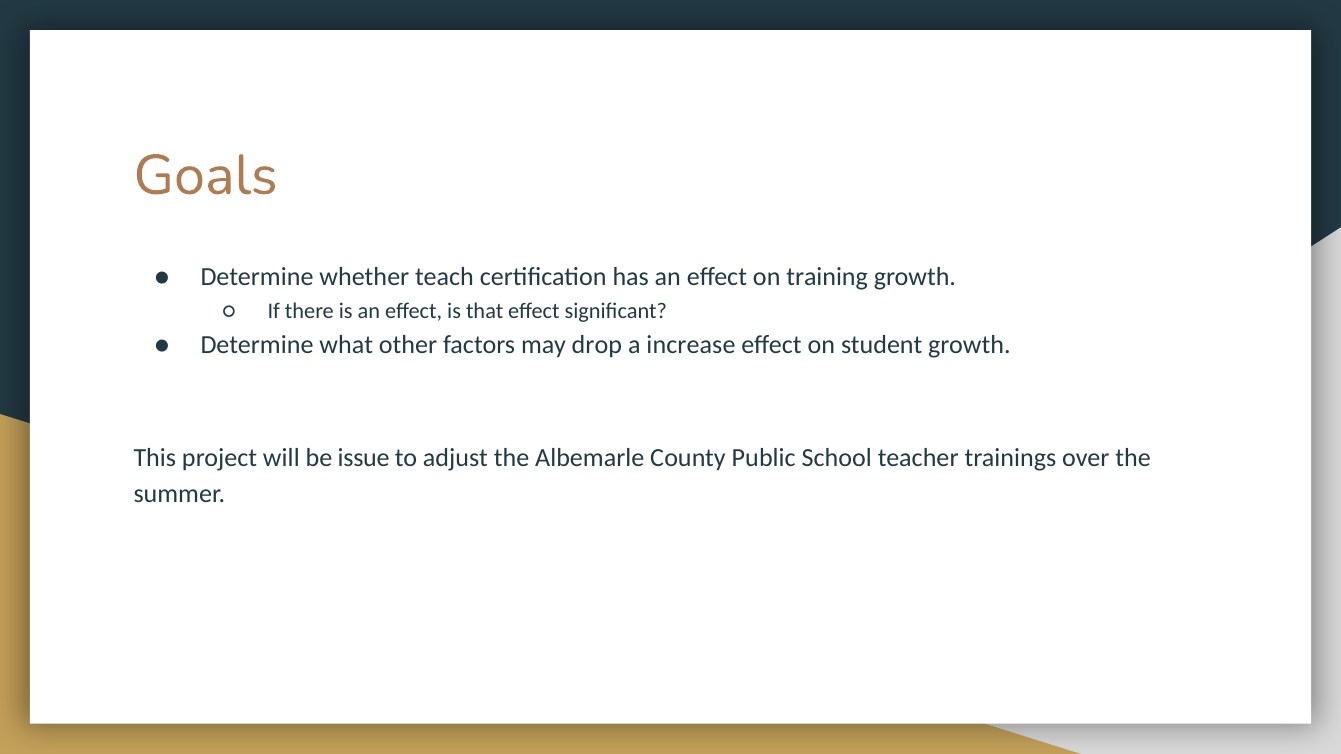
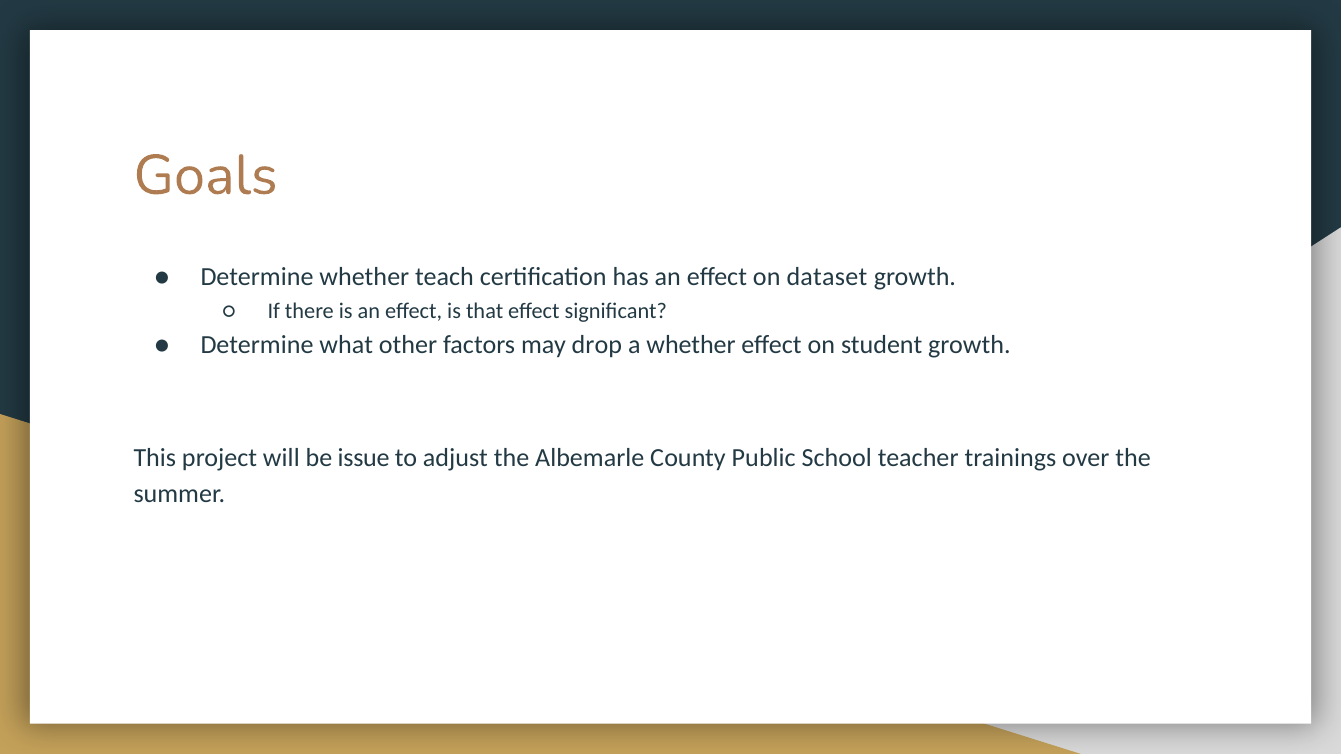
training: training -> dataset (827, 277)
a increase: increase -> whether (691, 345)
